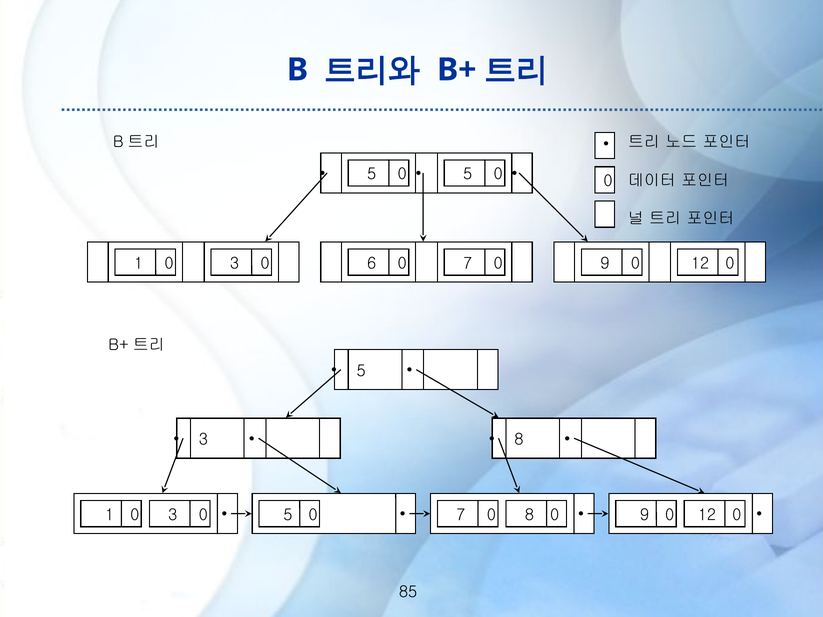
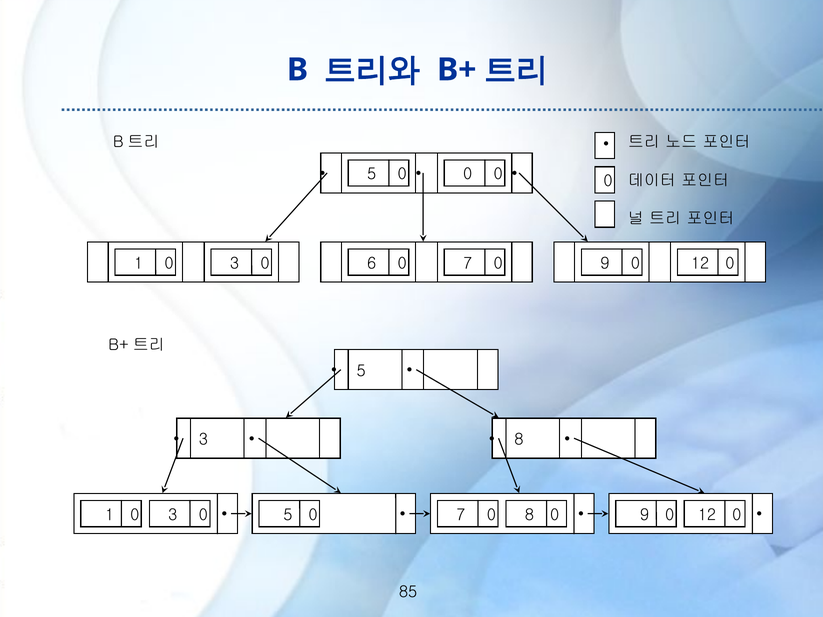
5 0 5: 5 -> 0 (468, 174)
